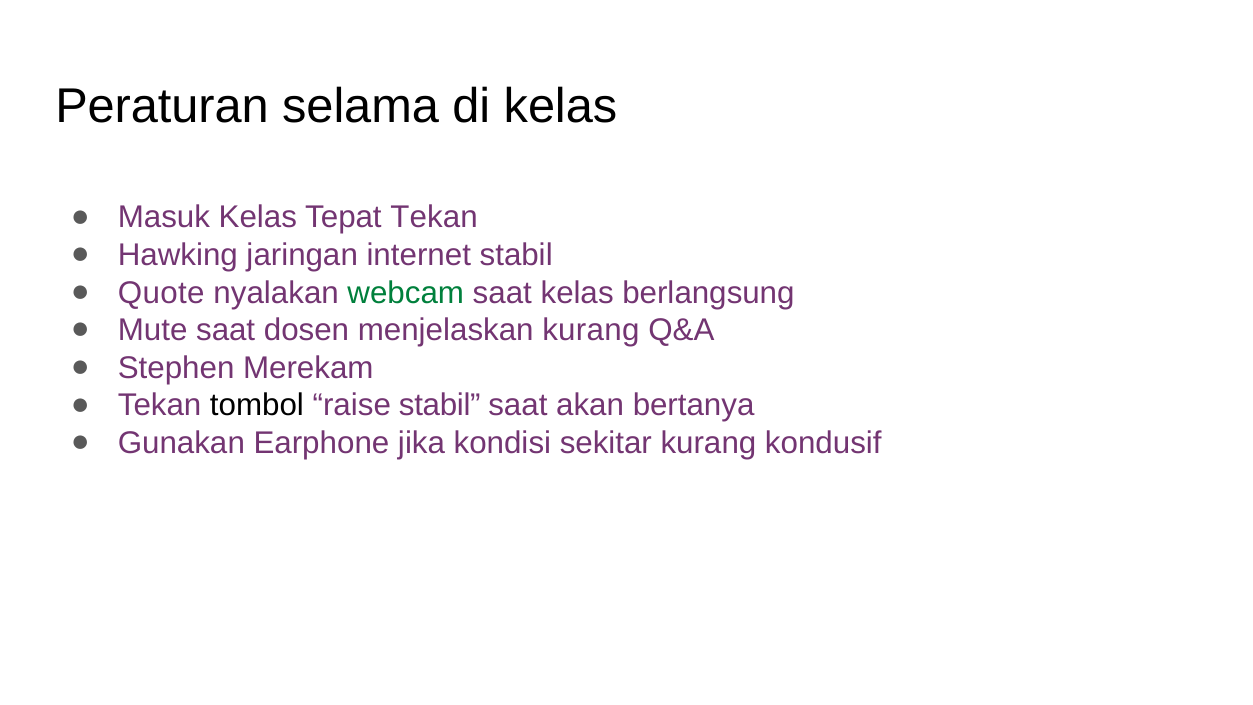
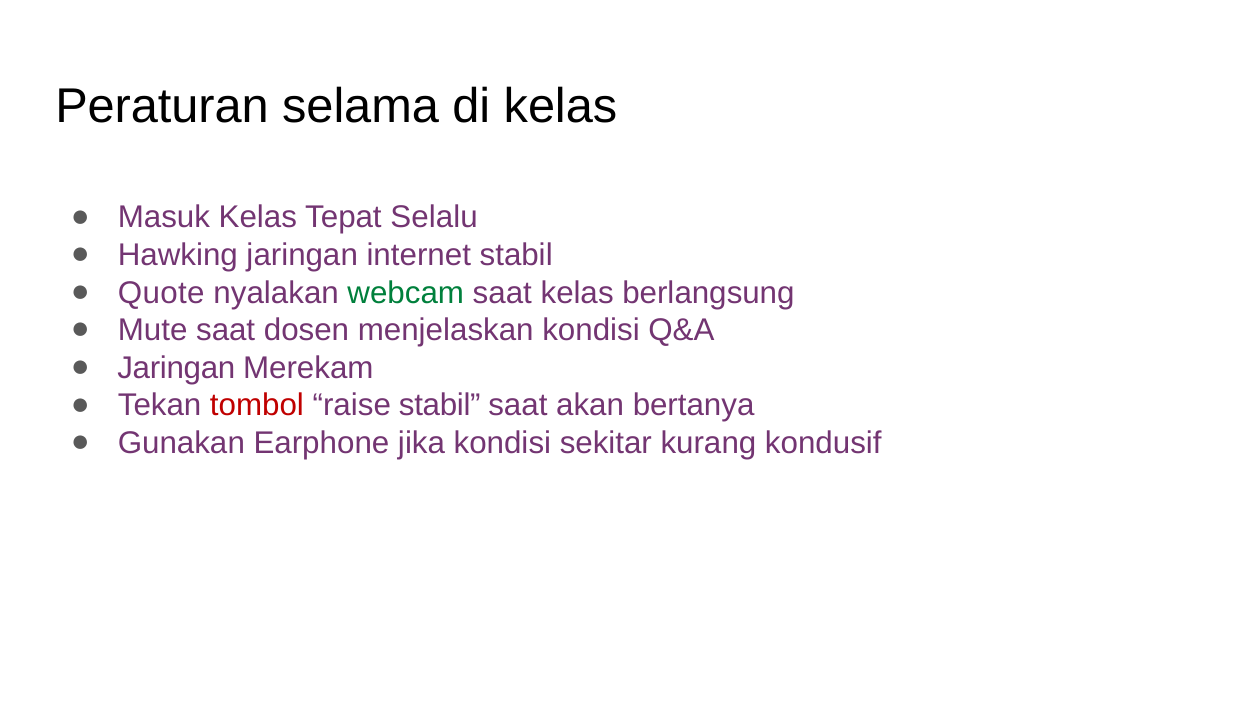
Tepat Tekan: Tekan -> Selalu (434, 217)
menjelaskan kurang: kurang -> kondisi (591, 330)
Stephen: Stephen -> Jaringan (176, 368)
tombol colour: black -> red (257, 405)
